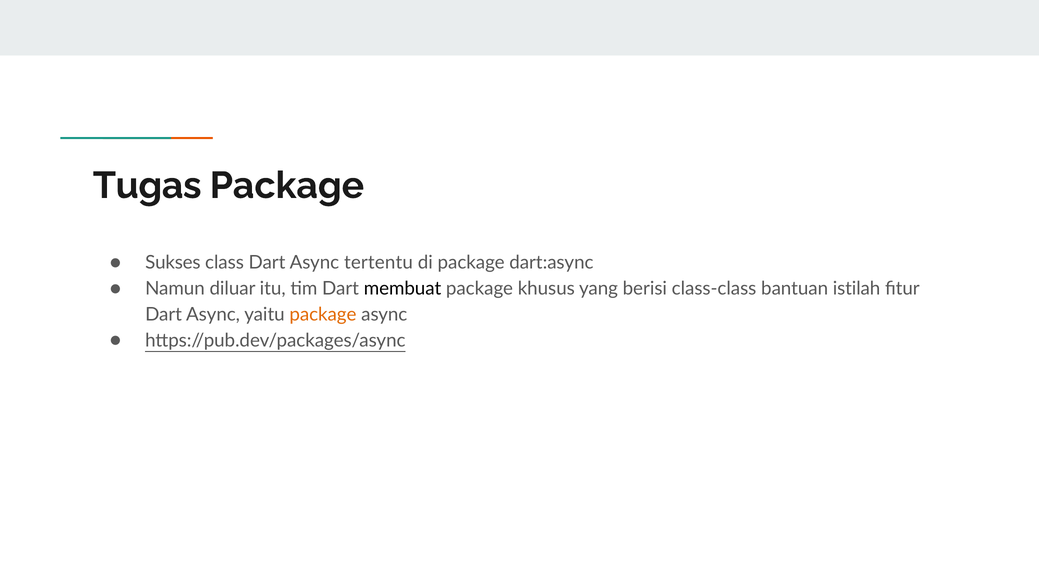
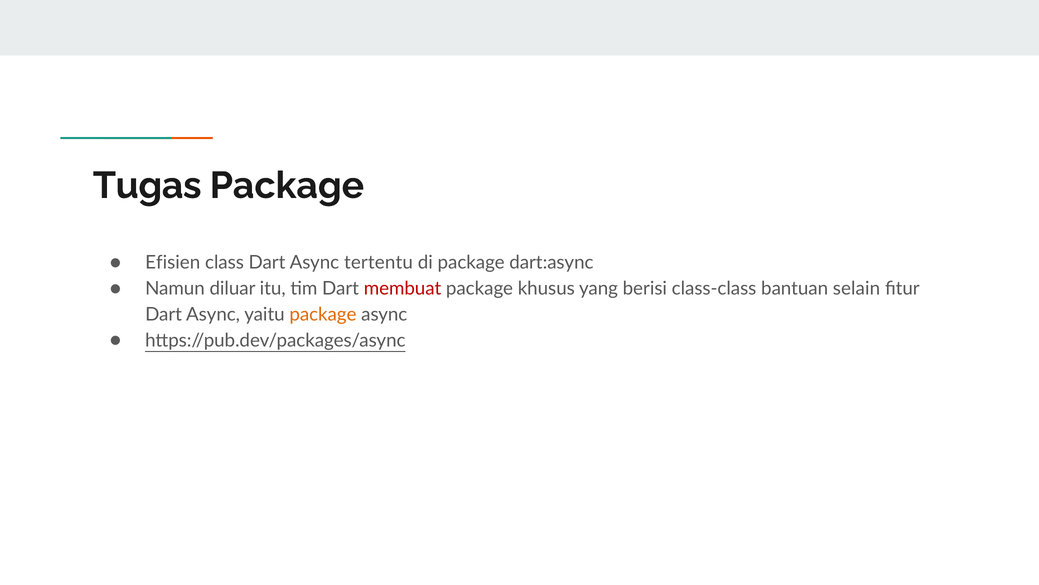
Sukses: Sukses -> Efisien (173, 263)
membuat colour: black -> red (403, 288)
istilah: istilah -> selain (856, 288)
